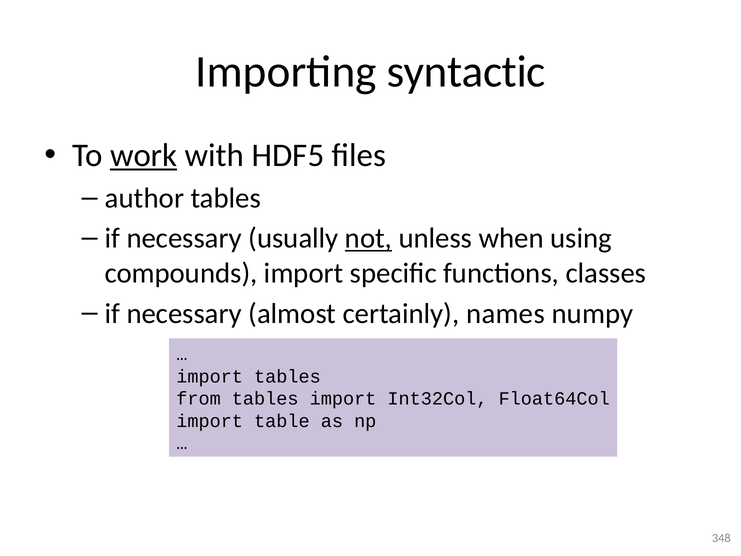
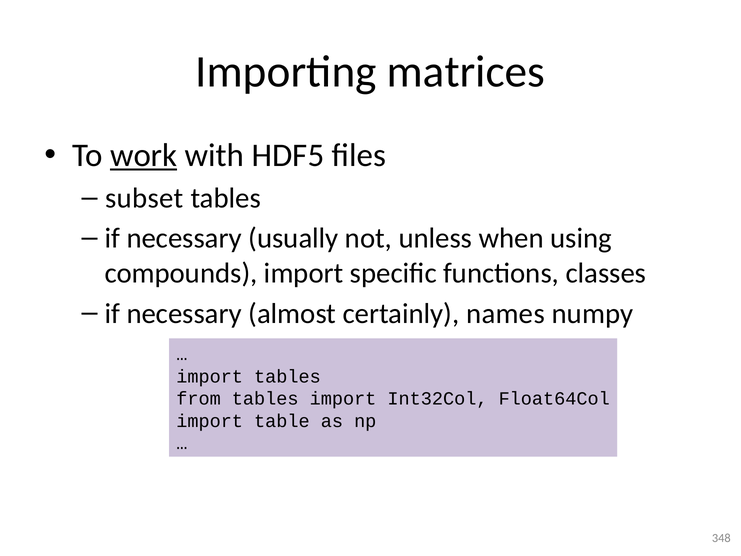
syntactic: syntactic -> matrices (466, 72)
author: author -> subset (144, 198)
not underline: present -> none (369, 238)
